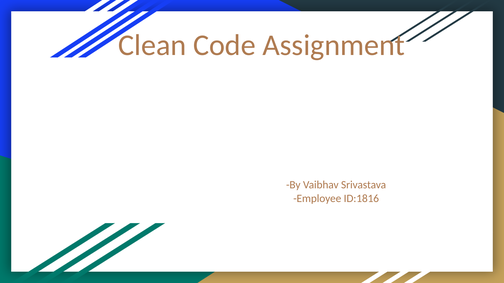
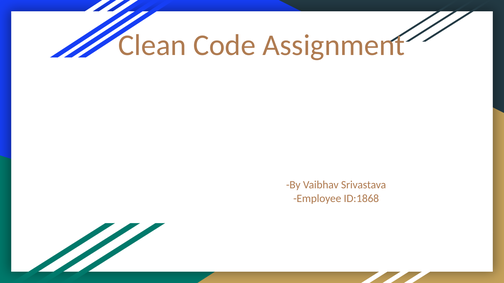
ID:1816: ID:1816 -> ID:1868 (361, 199)
